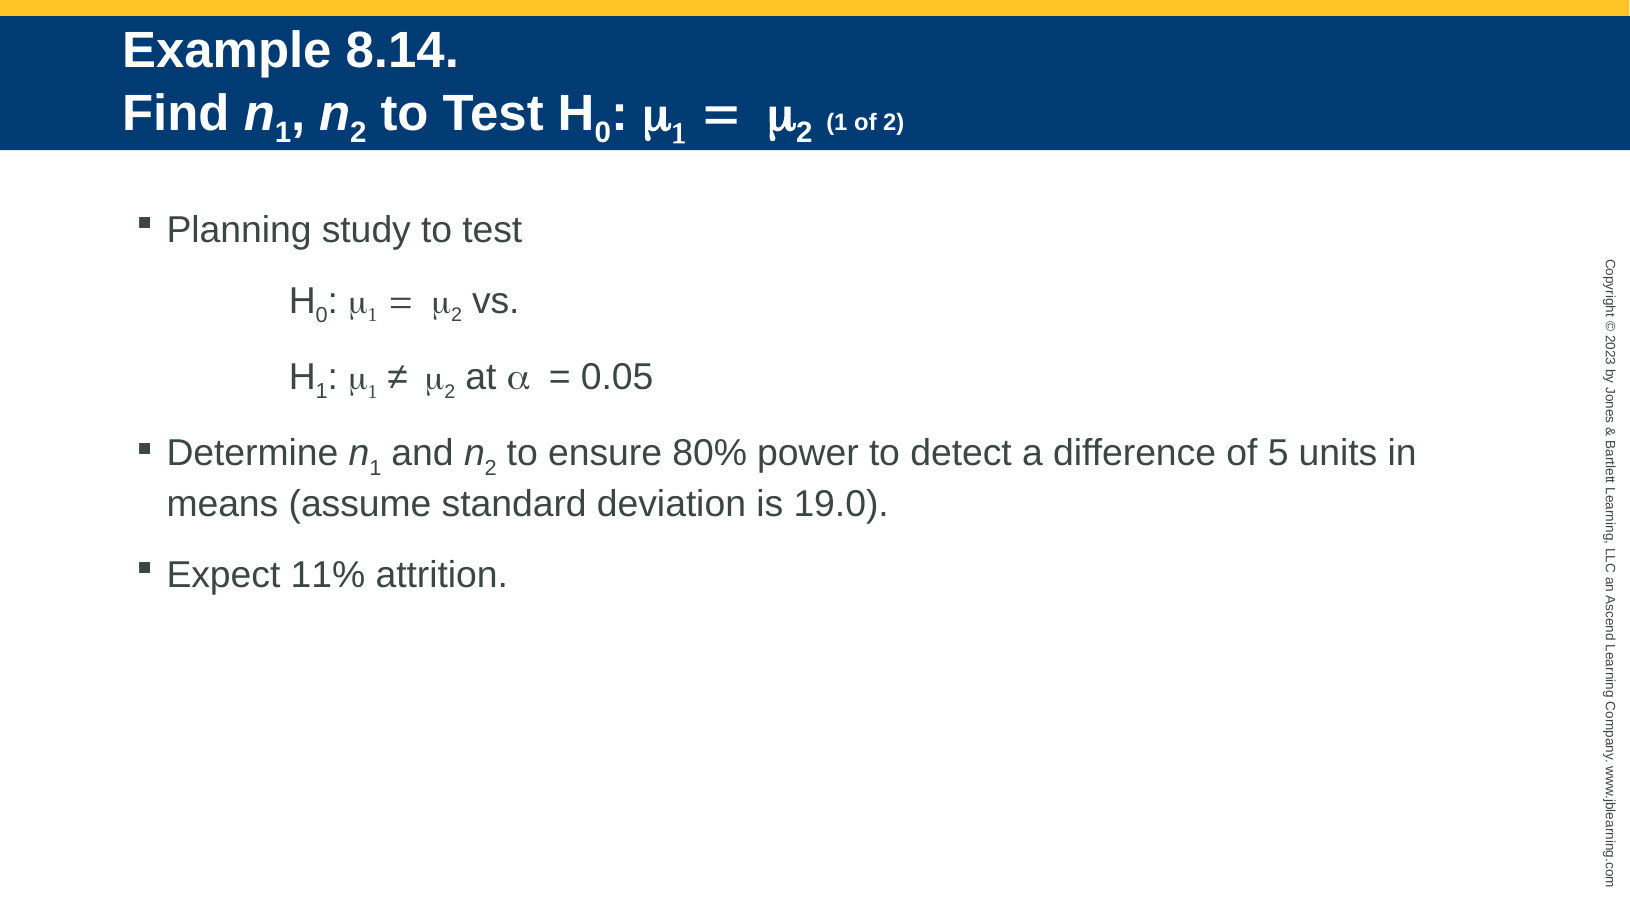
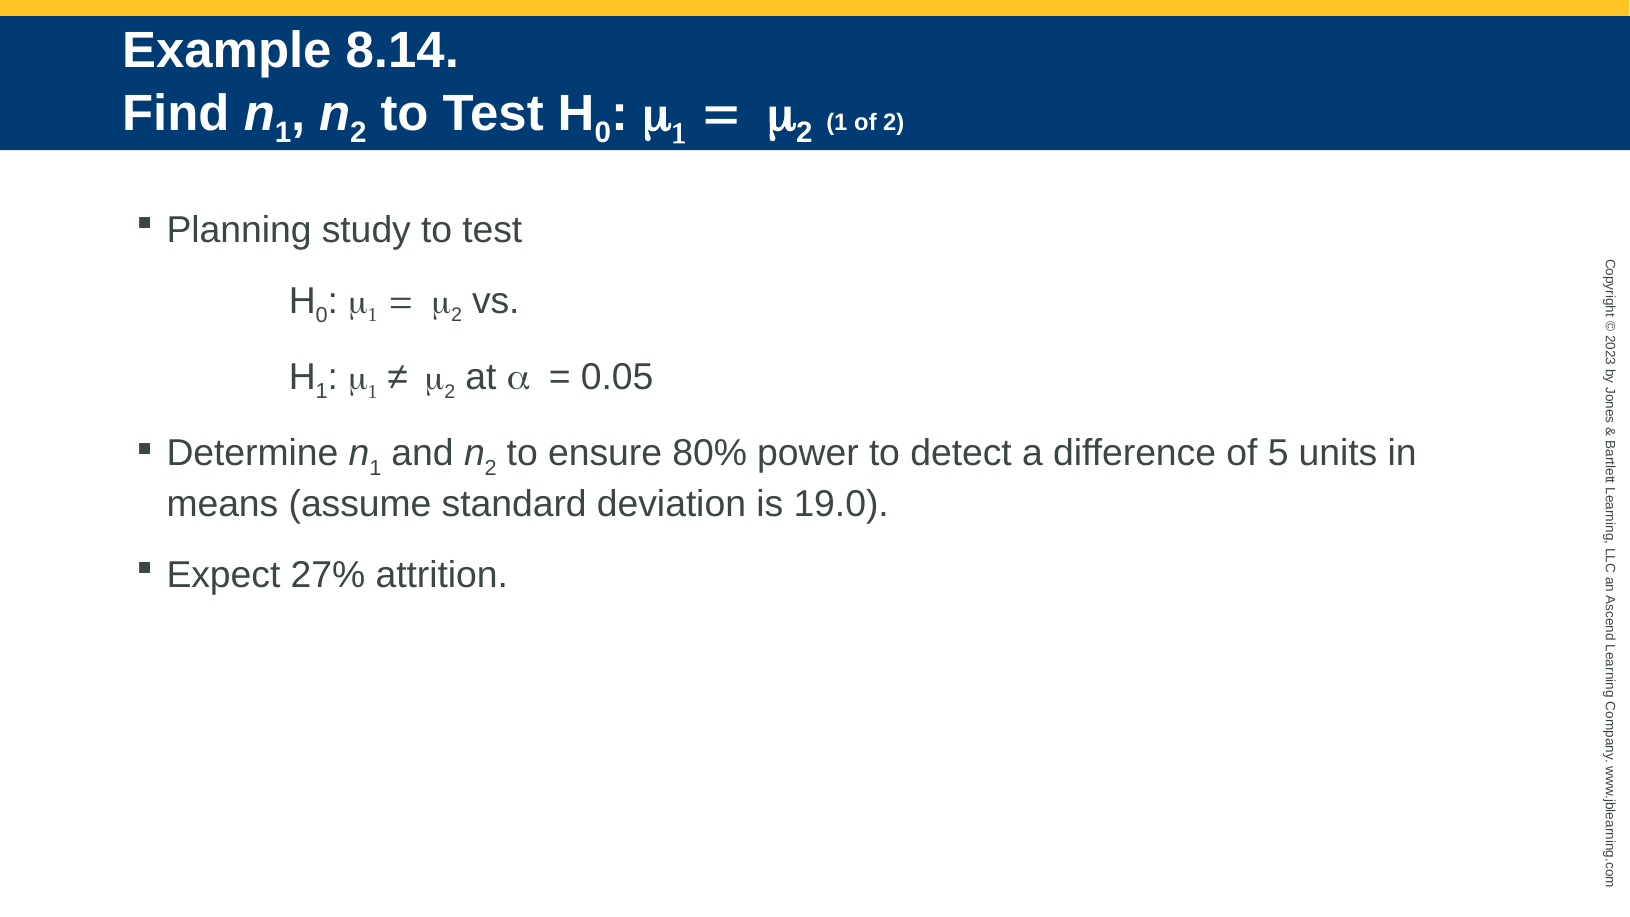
11%: 11% -> 27% (328, 575)
